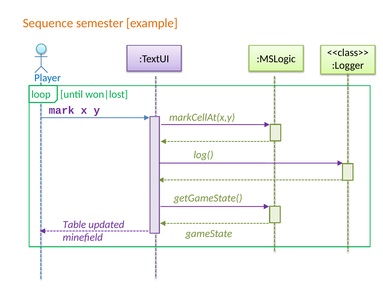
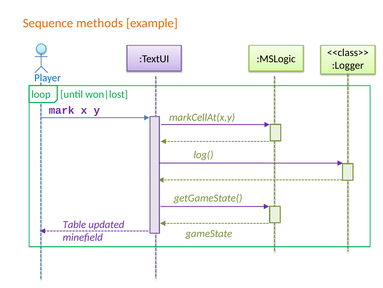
semester: semester -> methods (100, 23)
